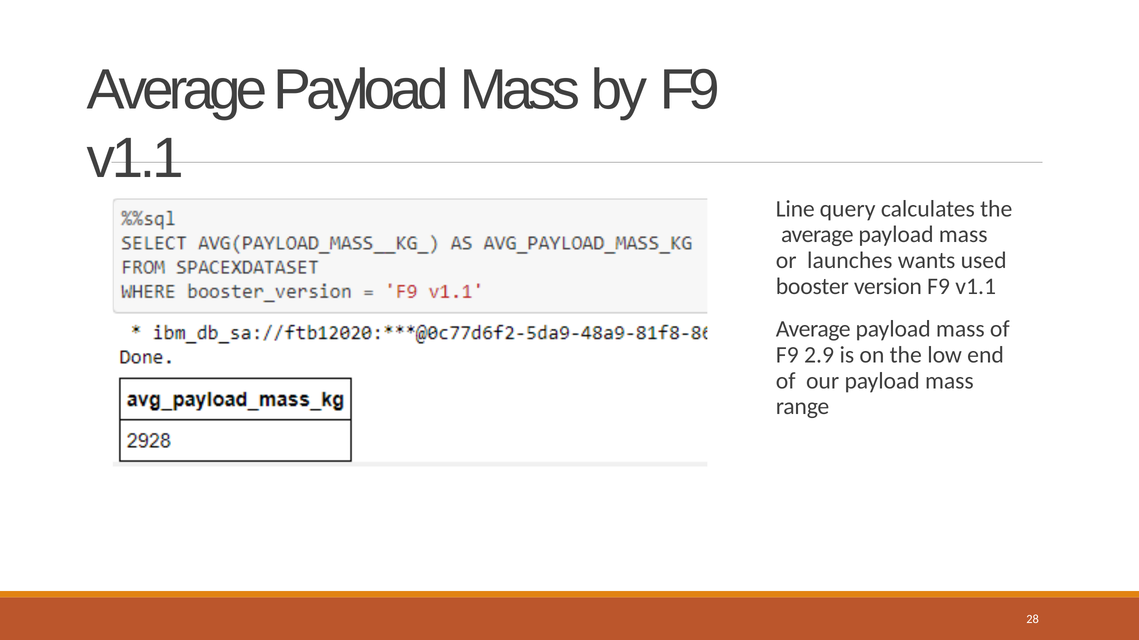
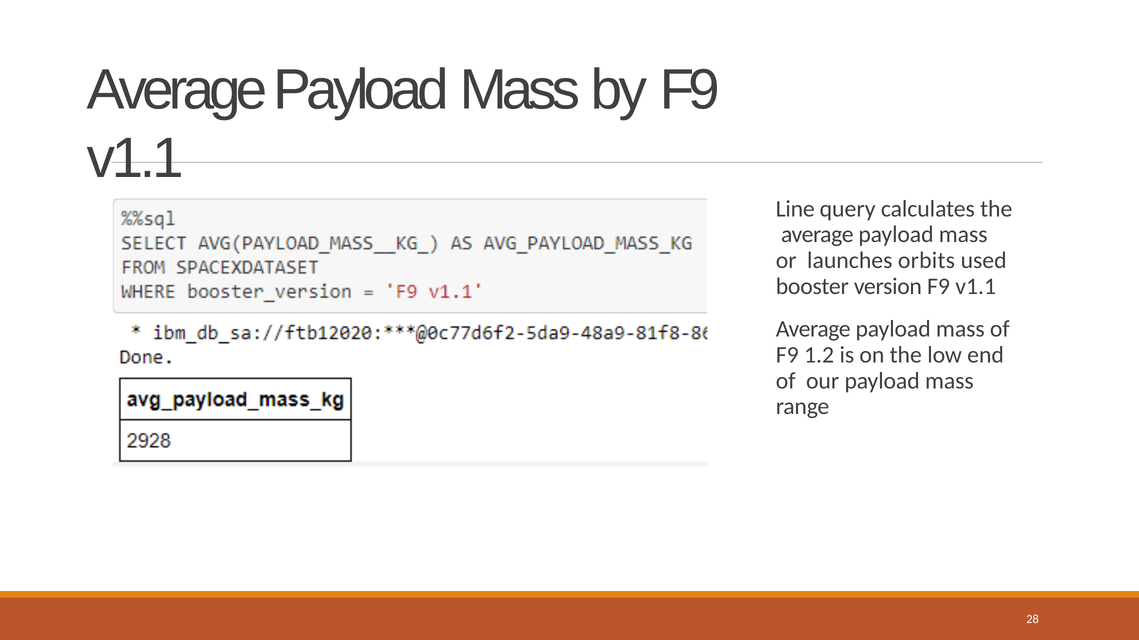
wants: wants -> orbits (926, 261)
2.9: 2.9 -> 1.2 (819, 355)
